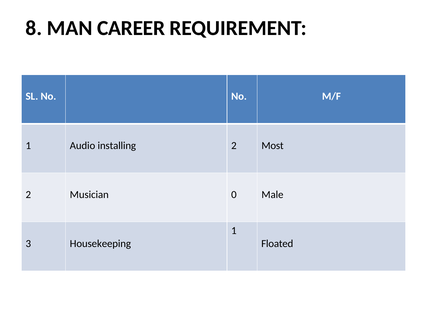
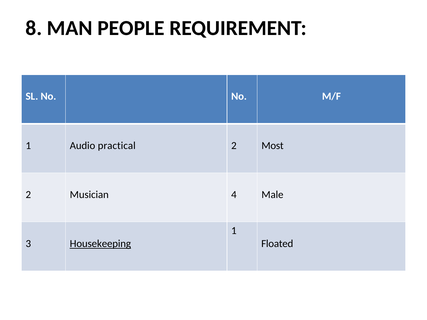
CAREER: CAREER -> PEOPLE (131, 28)
installing: installing -> practical (117, 146)
0: 0 -> 4 (234, 195)
Housekeeping underline: none -> present (100, 244)
